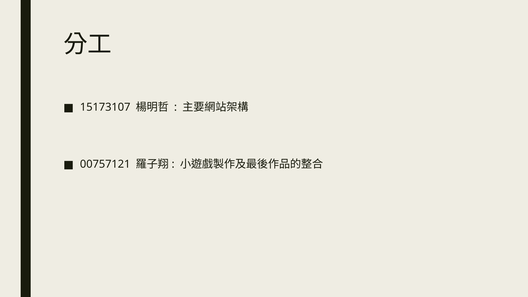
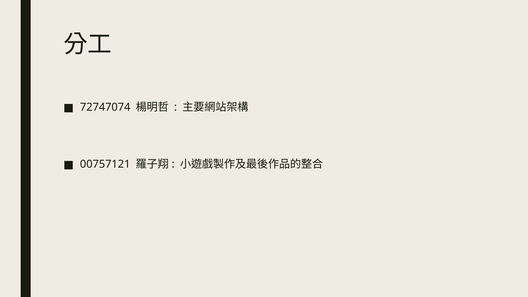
15173107: 15173107 -> 72747074 (105, 107)
